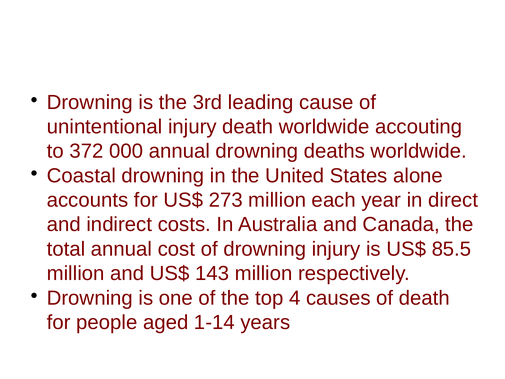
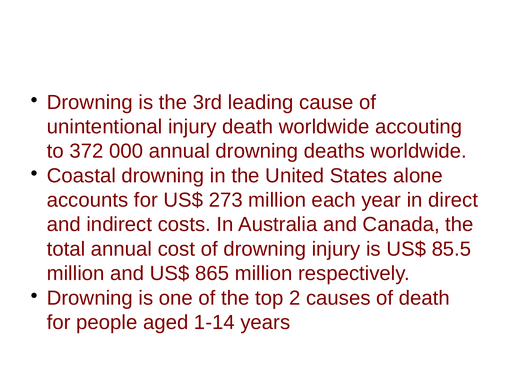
143: 143 -> 865 (212, 273)
4: 4 -> 2 (295, 298)
